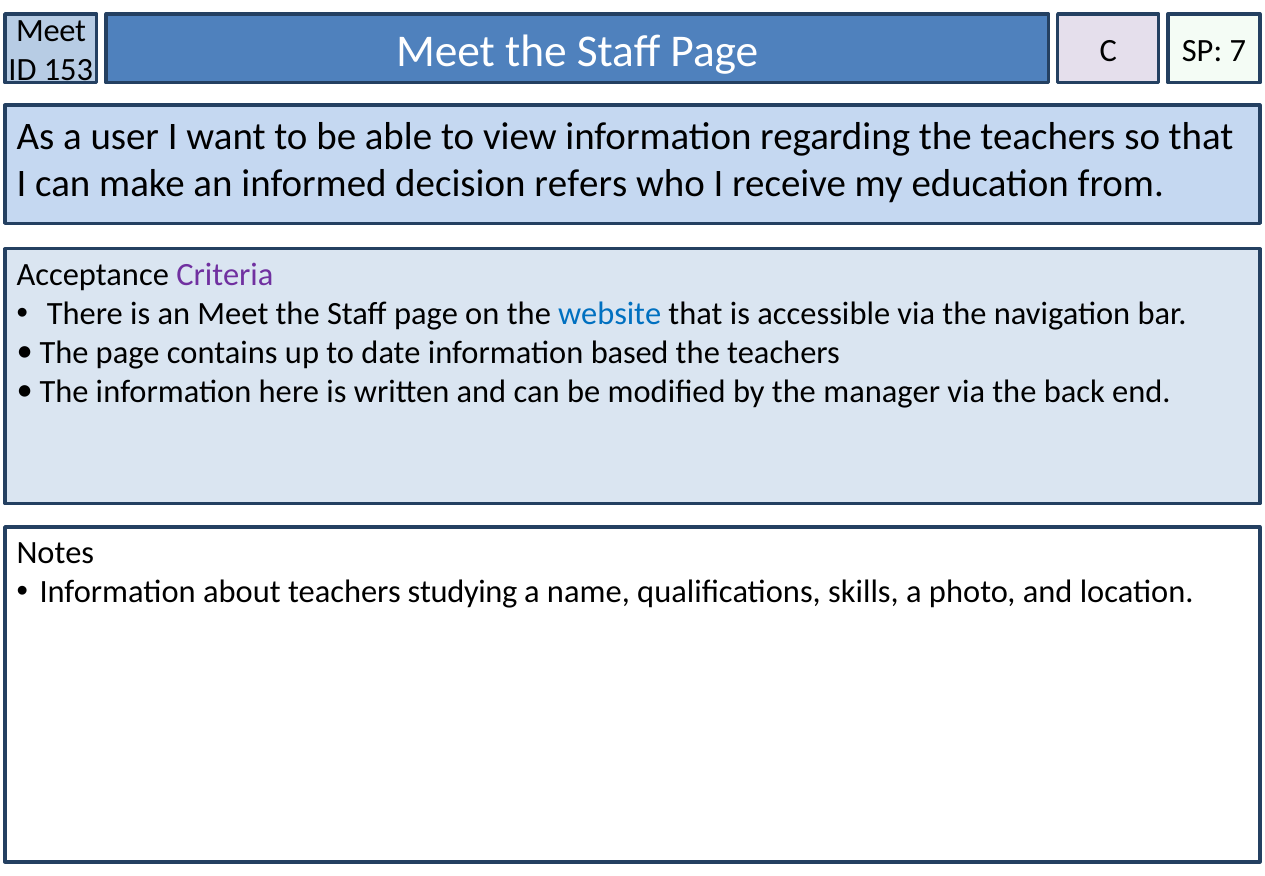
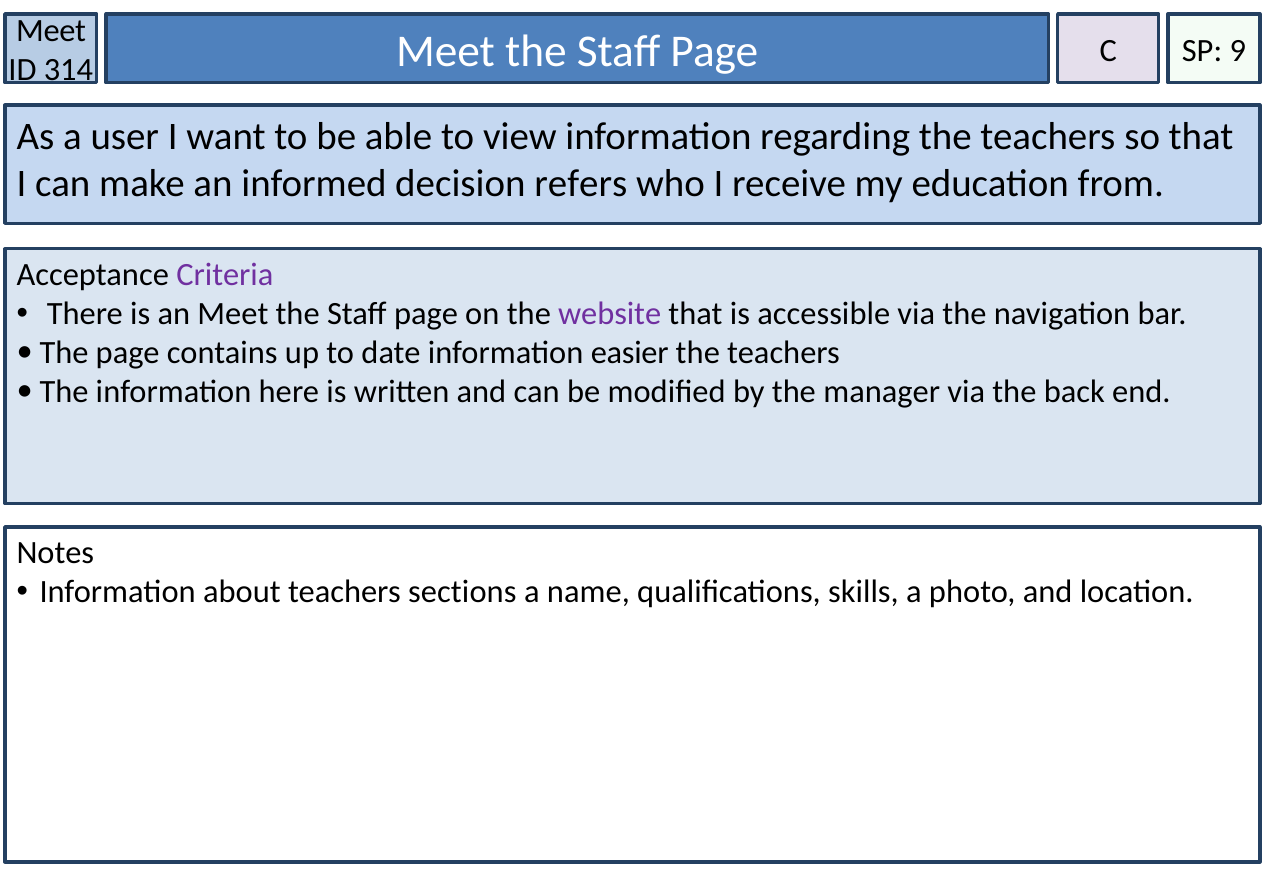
7: 7 -> 9 (1238, 51)
153: 153 -> 314 (68, 70)
website colour: blue -> purple (610, 314)
based: based -> easier (630, 353)
studying: studying -> sections (462, 592)
